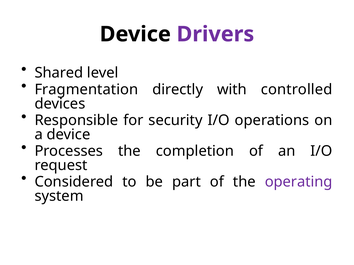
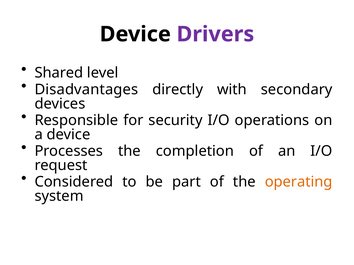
Fragmentation: Fragmentation -> Disadvantages (86, 90)
controlled: controlled -> secondary (297, 90)
operating colour: purple -> orange (299, 182)
